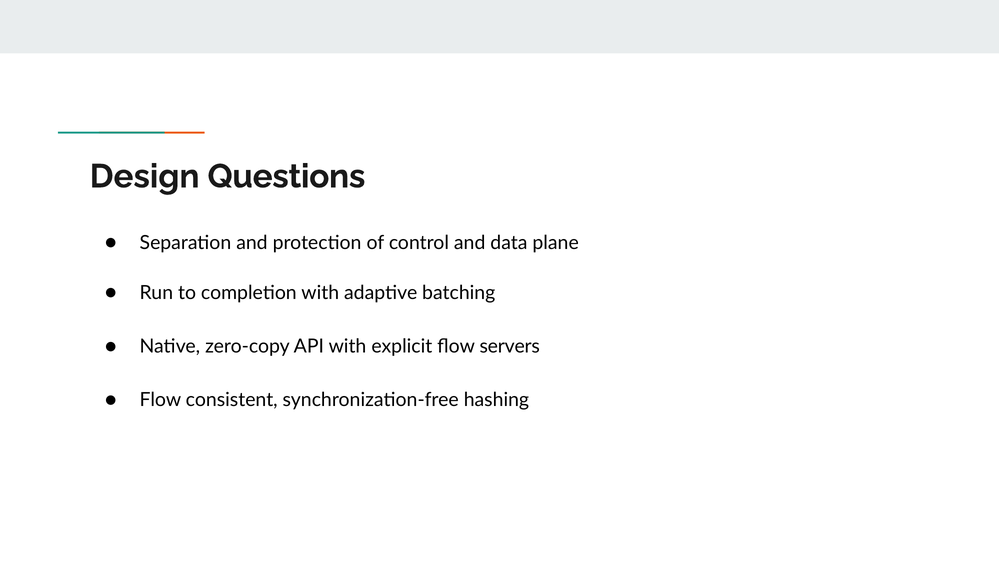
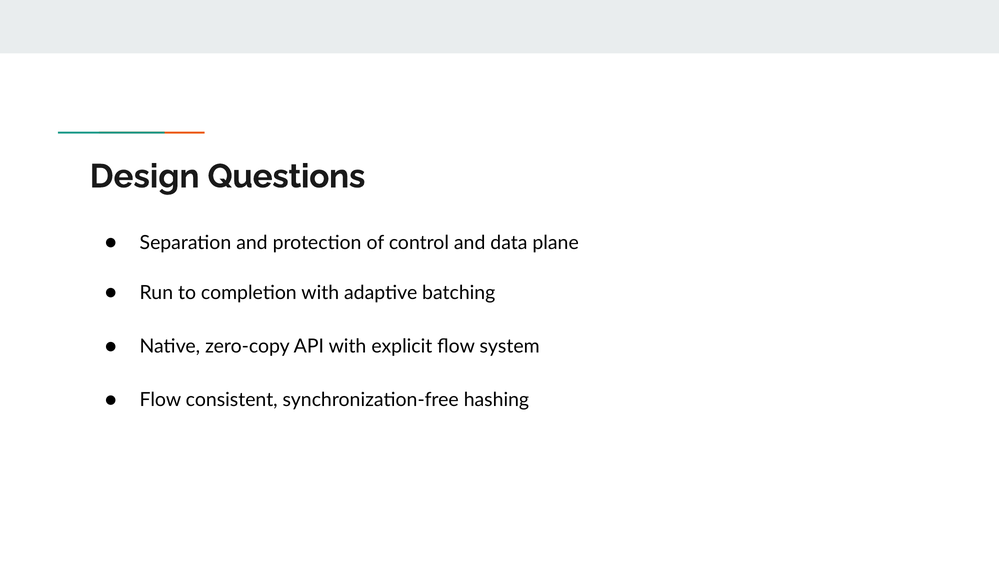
servers: servers -> system (510, 346)
